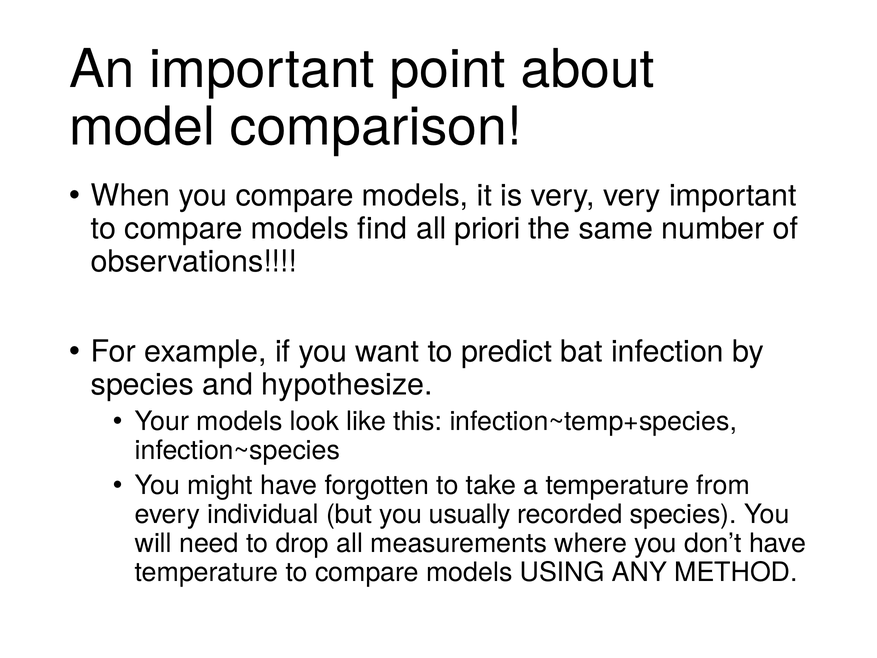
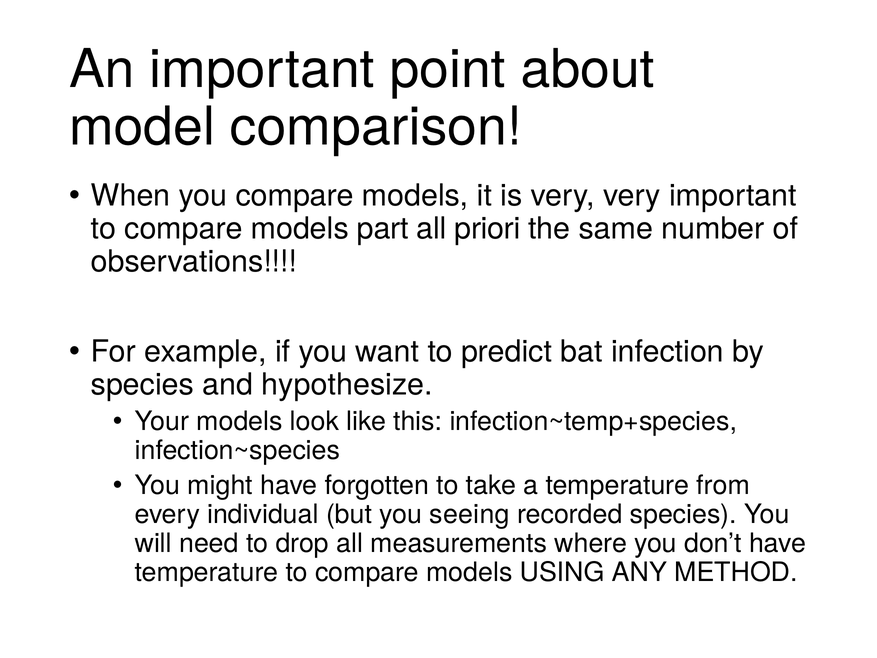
find: find -> part (383, 229)
usually: usually -> seeing (470, 514)
